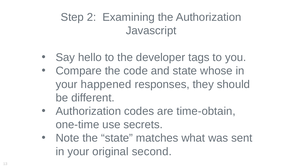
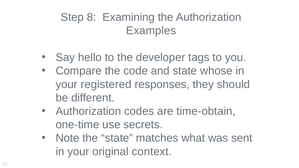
2: 2 -> 8 (92, 17)
Javascript: Javascript -> Examples (151, 31)
happened: happened -> registered (106, 84)
second: second -> context (152, 152)
